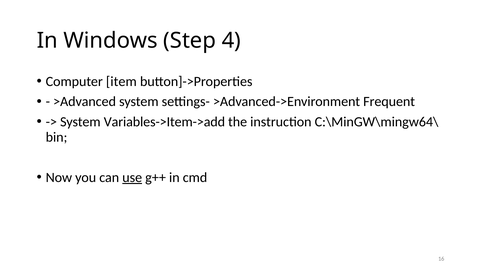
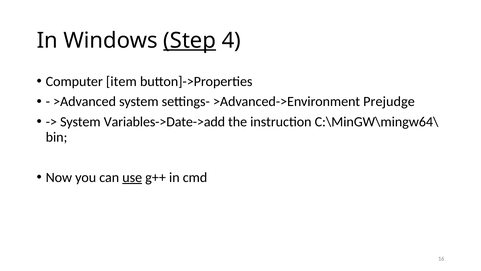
Step underline: none -> present (190, 40)
Frequent: Frequent -> Prejudge (389, 101)
Variables->Item->add: Variables->Item->add -> Variables->Date->add (164, 122)
